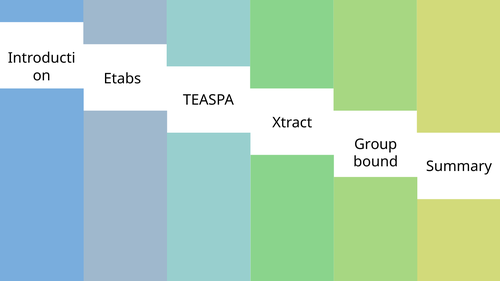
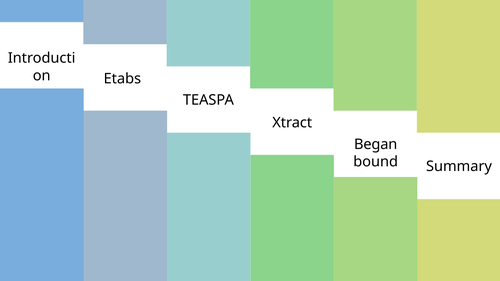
Group: Group -> Began (376, 144)
